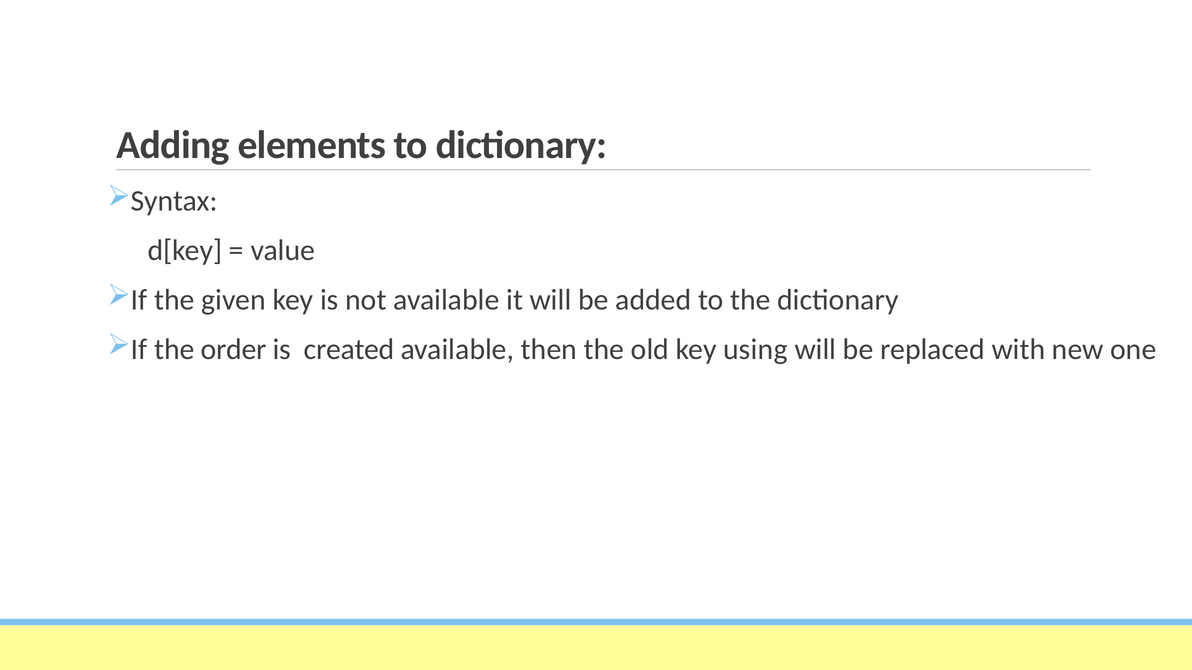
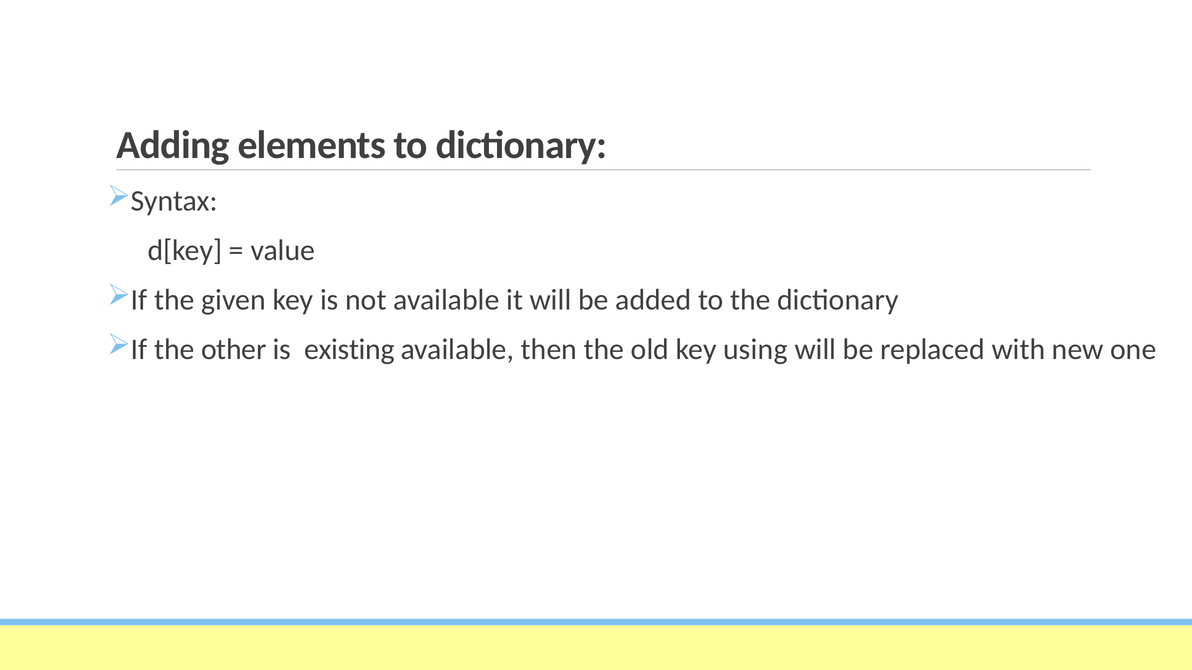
order: order -> other (234, 350)
created: created -> existing (349, 350)
